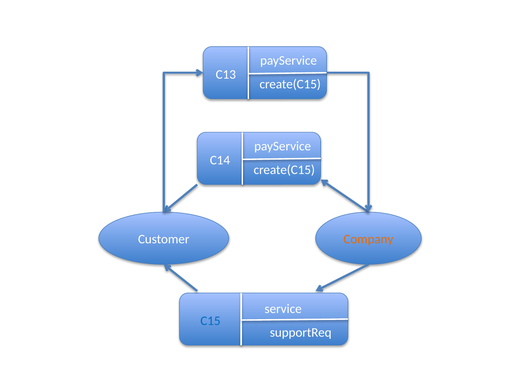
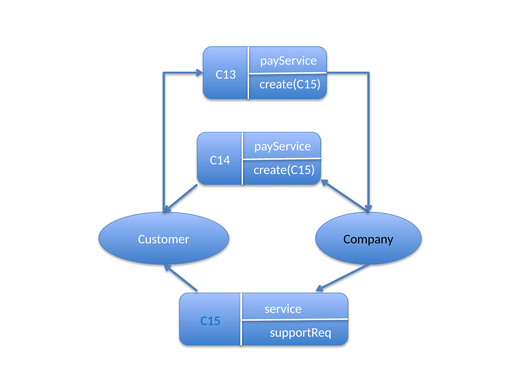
Company colour: orange -> black (368, 239)
